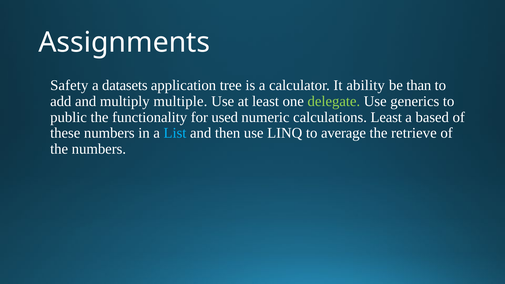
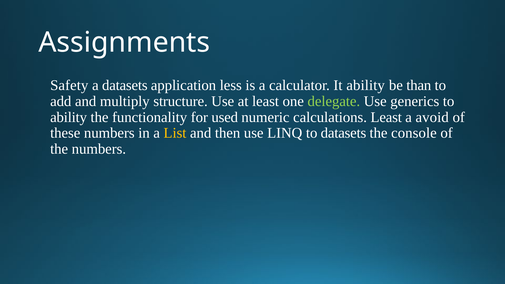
tree: tree -> less (231, 85)
multiple: multiple -> structure (181, 101)
public: public -> ability (69, 117)
based: based -> avoid (432, 117)
List colour: light blue -> yellow (175, 133)
to average: average -> datasets (344, 133)
retrieve: retrieve -> console (414, 133)
